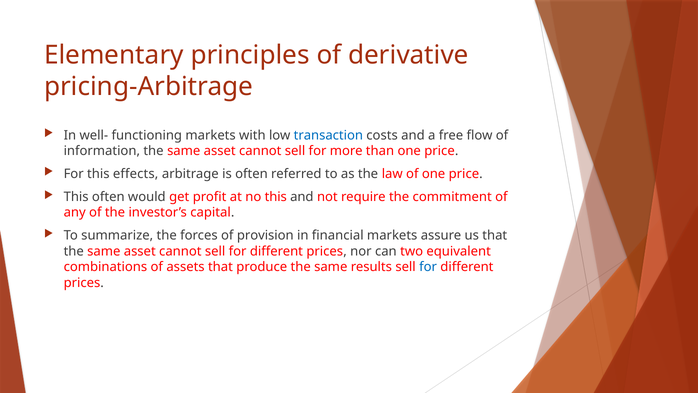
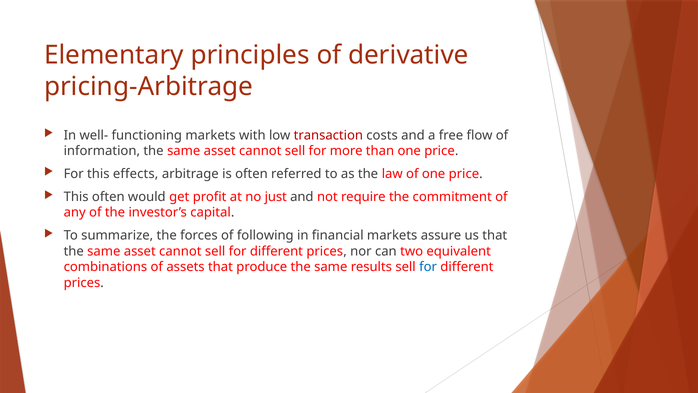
transaction colour: blue -> red (328, 135)
no this: this -> just (276, 197)
provision: provision -> following (265, 235)
